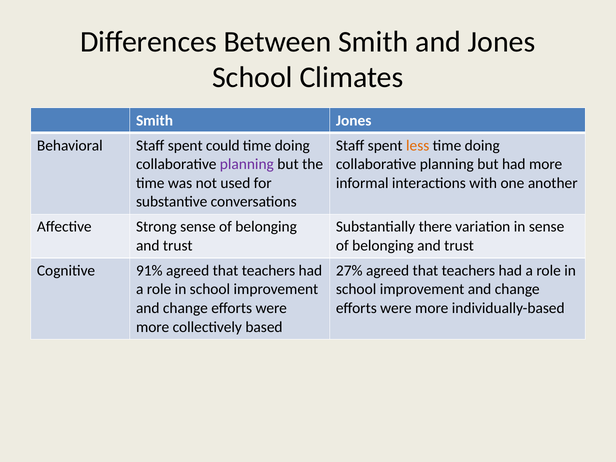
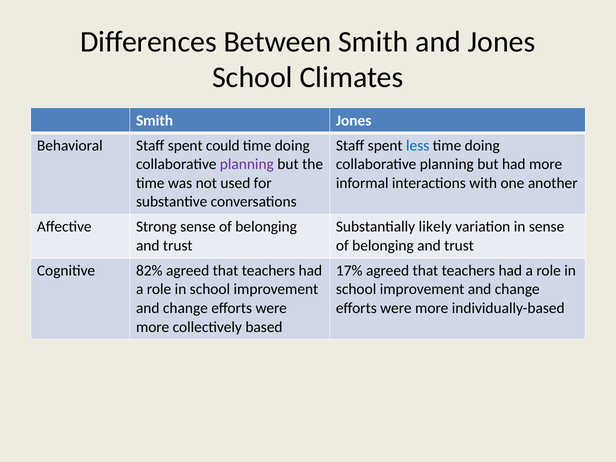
less colour: orange -> blue (418, 145)
there: there -> likely (435, 227)
91%: 91% -> 82% (149, 271)
27%: 27% -> 17% (349, 271)
